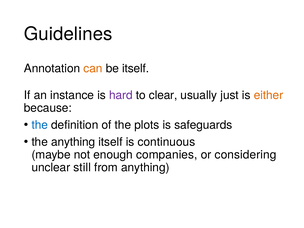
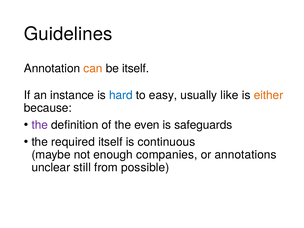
hard colour: purple -> blue (121, 95)
clear: clear -> easy (163, 95)
just: just -> like (229, 95)
the colour: blue -> purple (40, 125)
plots: plots -> even (147, 125)
the anything: anything -> required (73, 142)
considering: considering -> annotations (246, 155)
from anything: anything -> possible (145, 167)
